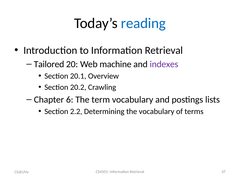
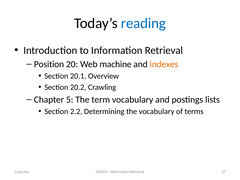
Tailored: Tailored -> Position (49, 64)
indexes colour: purple -> orange (164, 64)
6: 6 -> 5 (70, 100)
